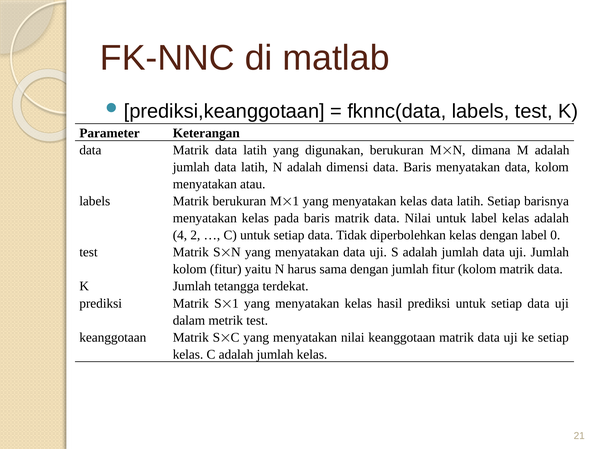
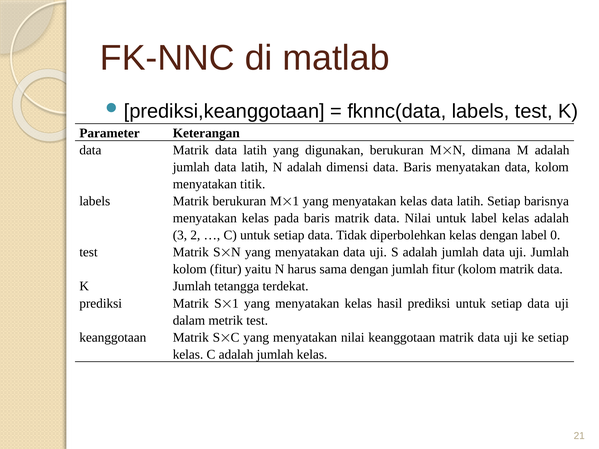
atau: atau -> titik (253, 184)
4: 4 -> 3 (180, 235)
